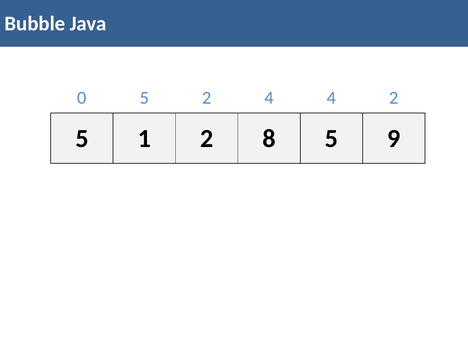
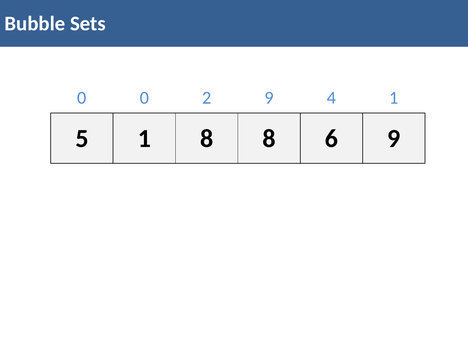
Java: Java -> Sets (88, 24)
0 5: 5 -> 0 (144, 98)
2 4: 4 -> 9 (269, 98)
4 2: 2 -> 1 (394, 98)
1 2: 2 -> 8 (207, 138)
8 5: 5 -> 6 (331, 138)
